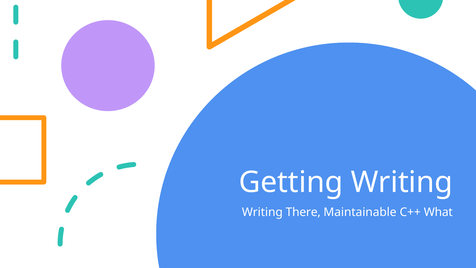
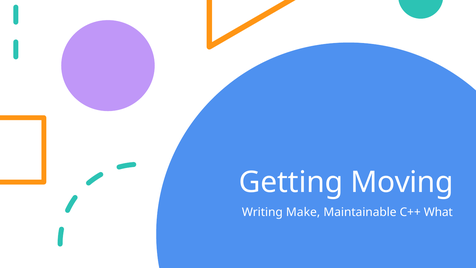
Getting Writing: Writing -> Moving (402, 182)
There: There -> Make (303, 212)
